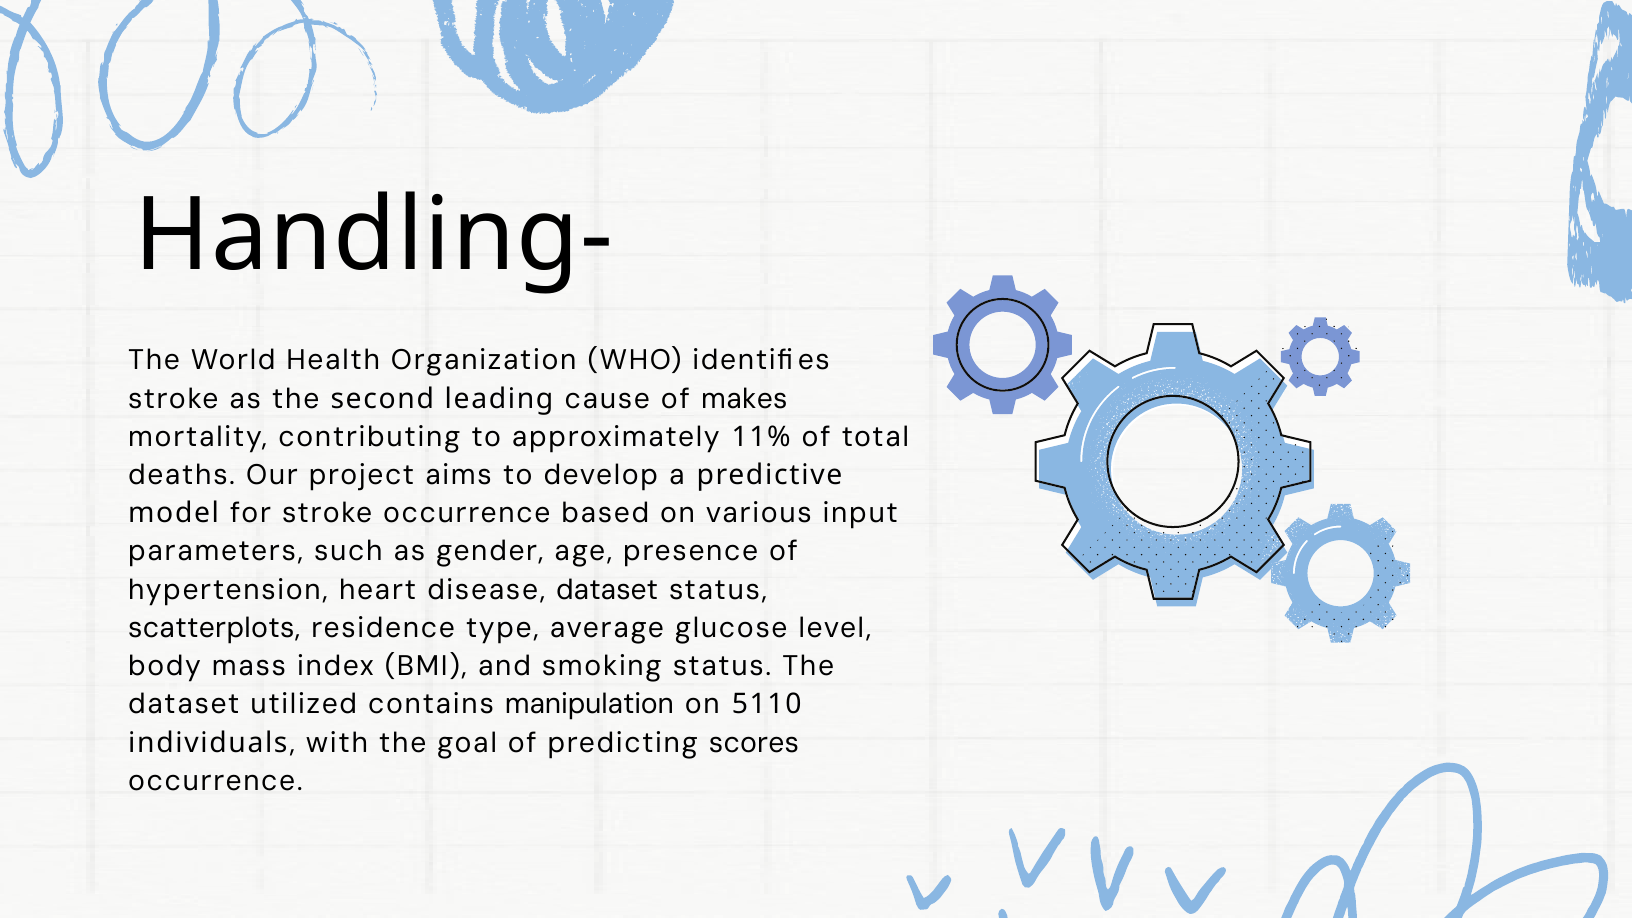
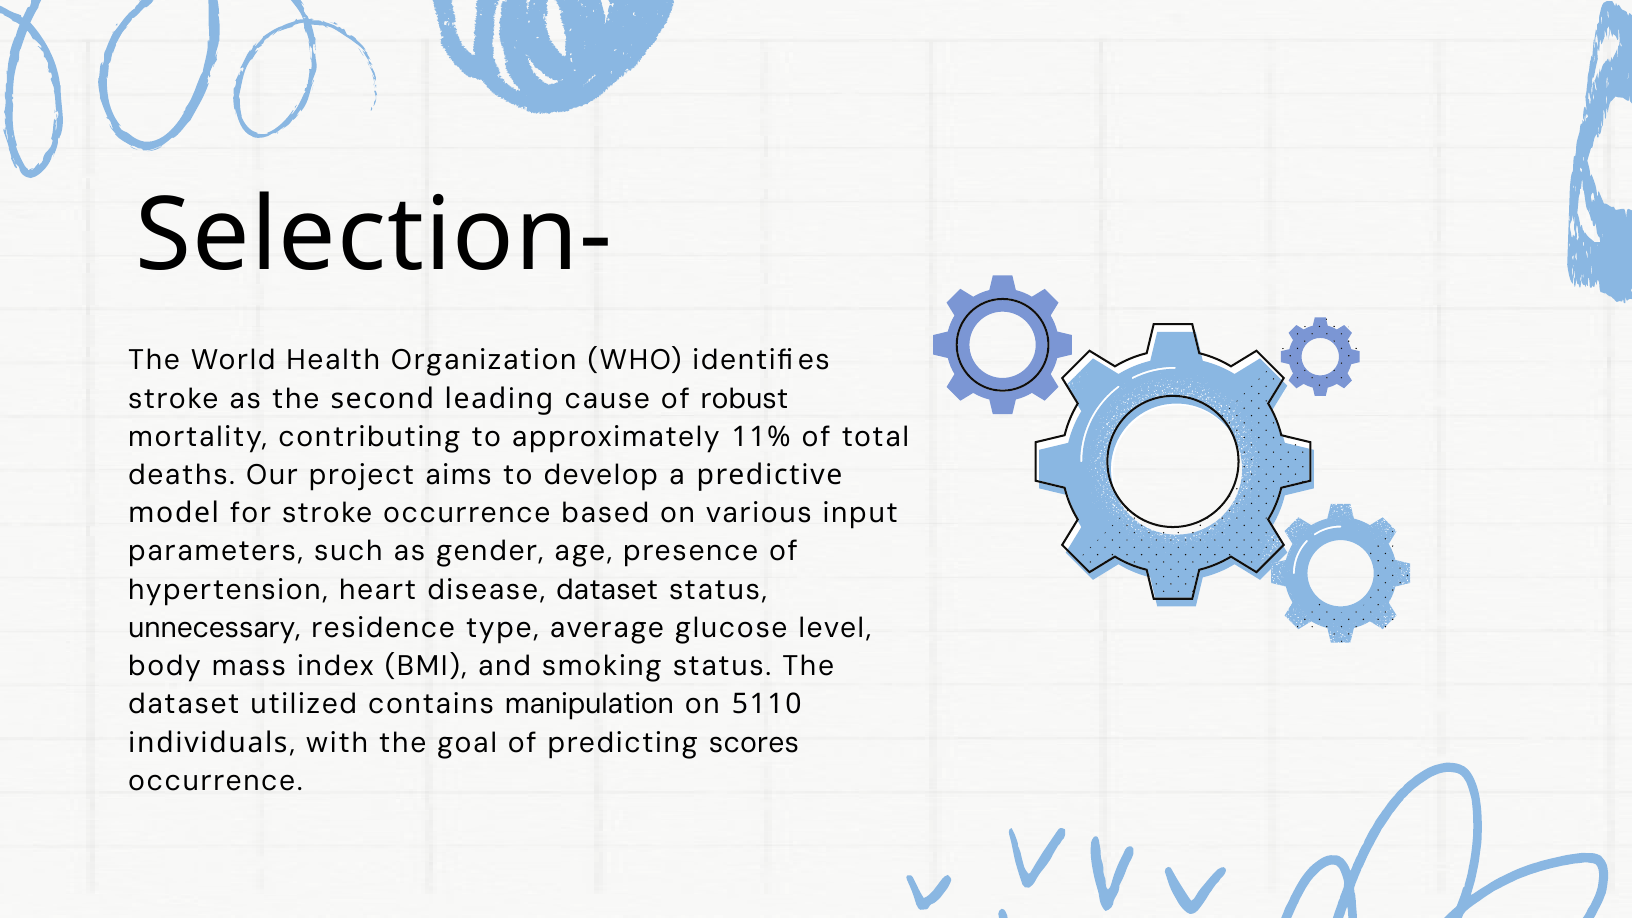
Handling-: Handling- -> Selection- (374, 236)
makes: makes -> robust (744, 399)
scatterplots: scatterplots -> unnecessary (214, 628)
